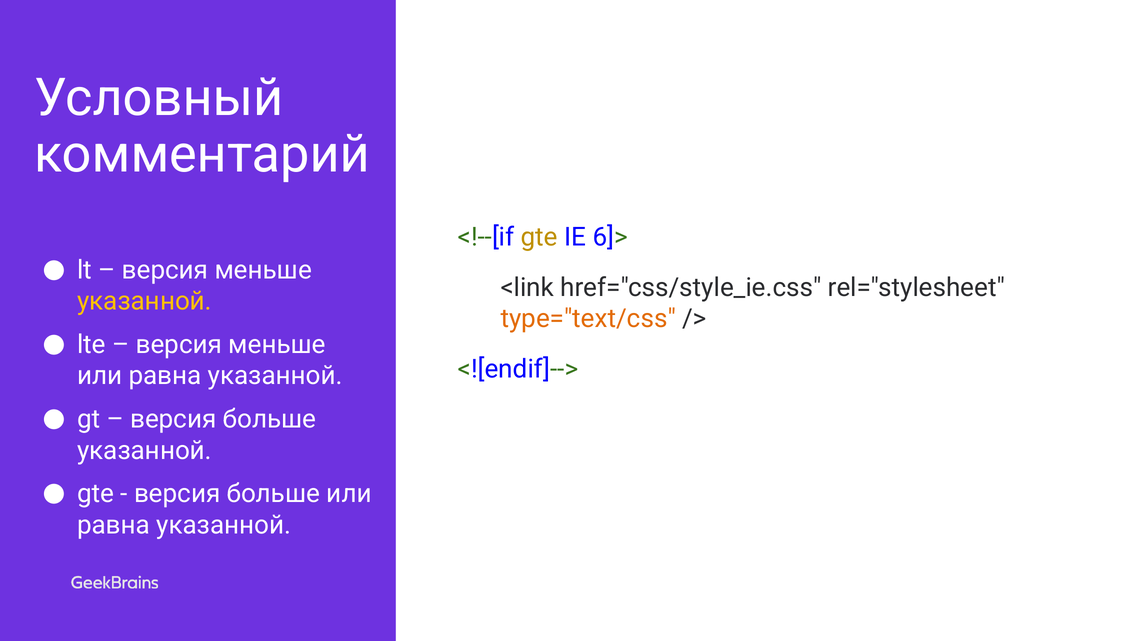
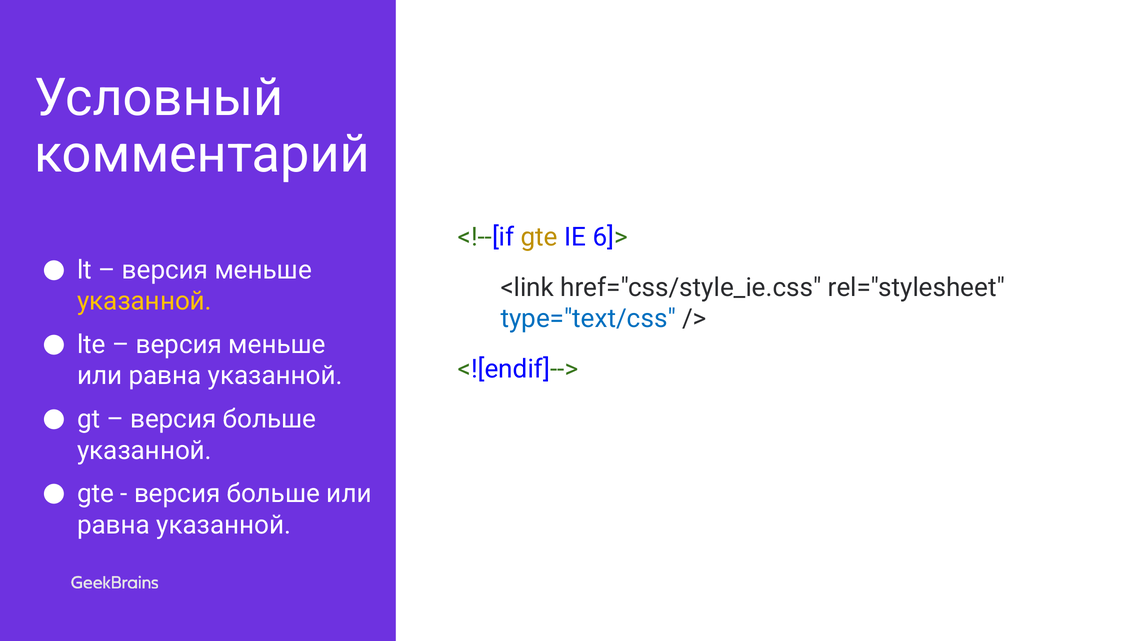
type="text/css colour: orange -> blue (588, 319)
